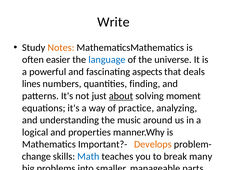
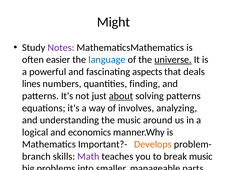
Write: Write -> Might (114, 22)
Notes colour: orange -> purple (61, 48)
universe underline: none -> present (173, 60)
solving moment: moment -> patterns (183, 96)
of practice: practice -> involves (136, 108)
logical and properties: properties -> economics (90, 132)
change: change -> branch (36, 157)
Math colour: blue -> purple (88, 157)
break many: many -> music (201, 157)
